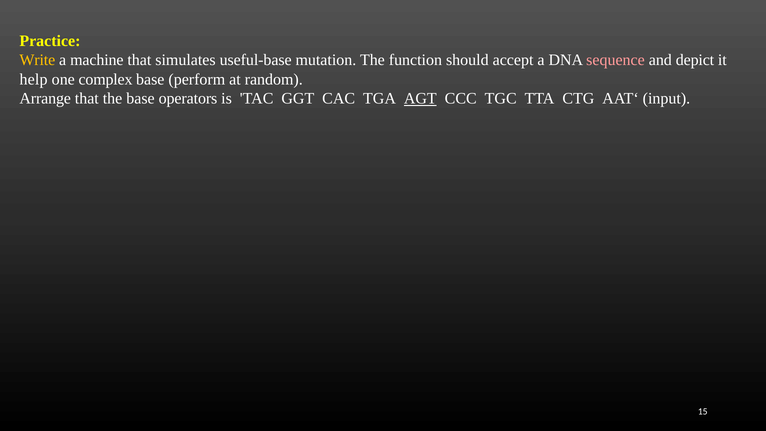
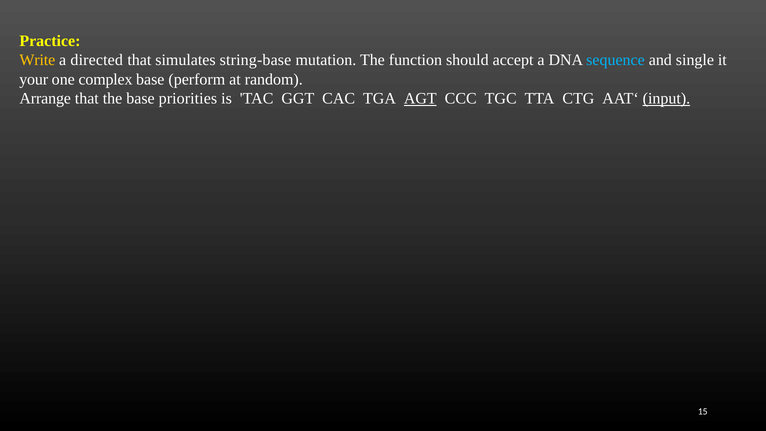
machine: machine -> directed (97, 60)
useful-base: useful-base -> string-base (256, 60)
sequence colour: pink -> light blue (616, 60)
depict: depict -> single (695, 60)
help: help -> your (34, 79)
operators: operators -> priorities (188, 99)
input underline: none -> present (666, 99)
